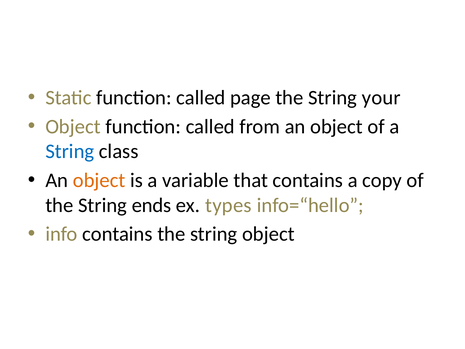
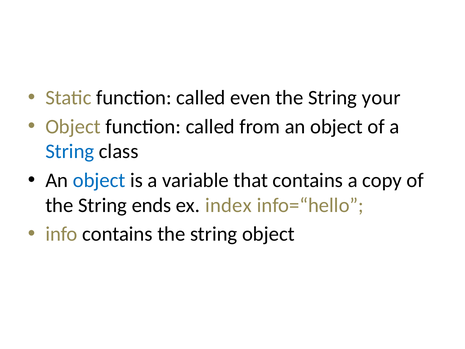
page: page -> even (250, 98)
object colour: orange -> blue (99, 180)
types: types -> index (228, 205)
